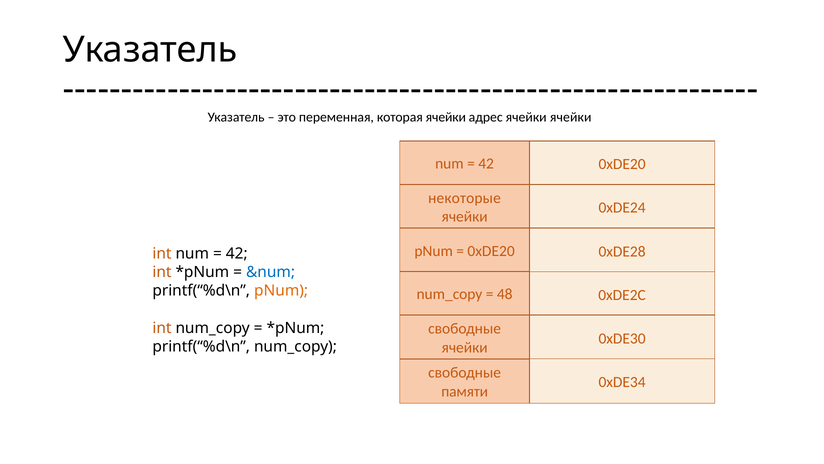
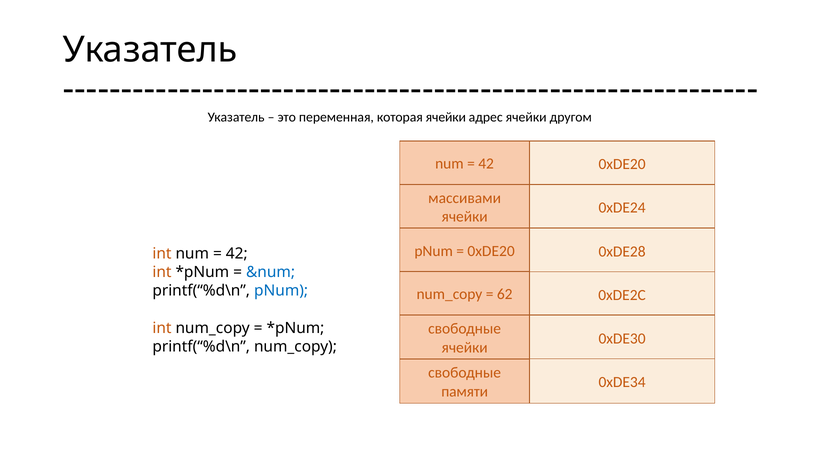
ячейки ячейки: ячейки -> другом (571, 117)
некоторые: некоторые -> массивами (465, 198)
pNum colour: orange -> blue (281, 290)
48: 48 -> 62 (505, 294)
